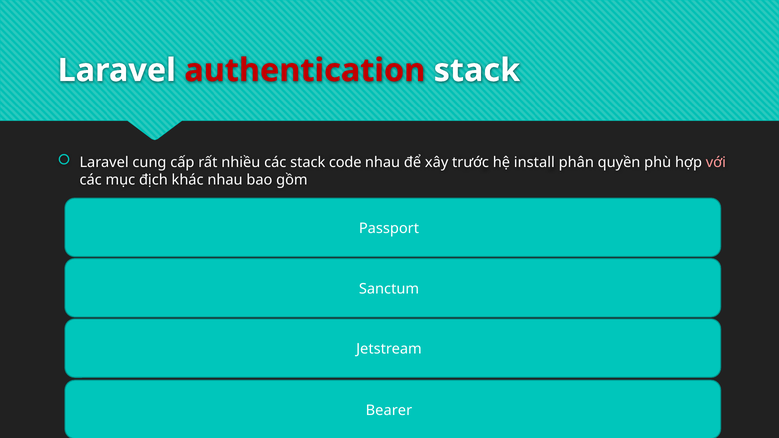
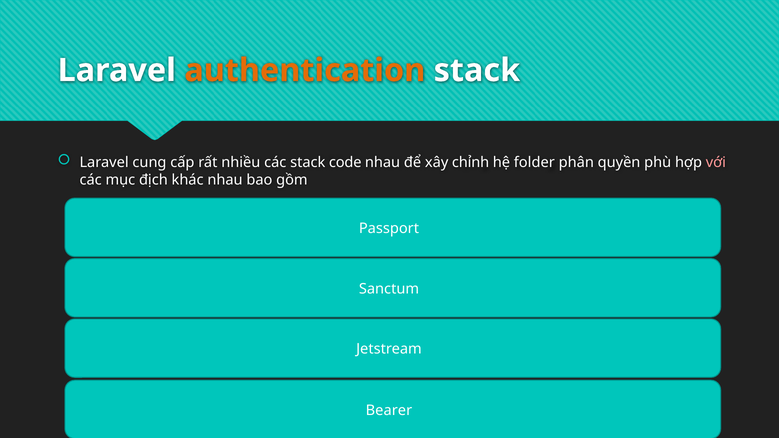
authentication colour: red -> orange (305, 70)
trước: trước -> chỉnh (471, 162)
install: install -> folder (534, 162)
